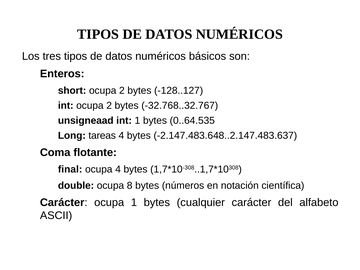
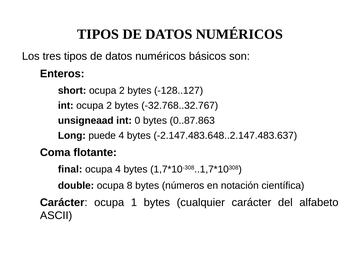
int 1: 1 -> 0 (137, 121)
0..64.535: 0..64.535 -> 0..87.863 (192, 121)
tareas: tareas -> puede (102, 136)
